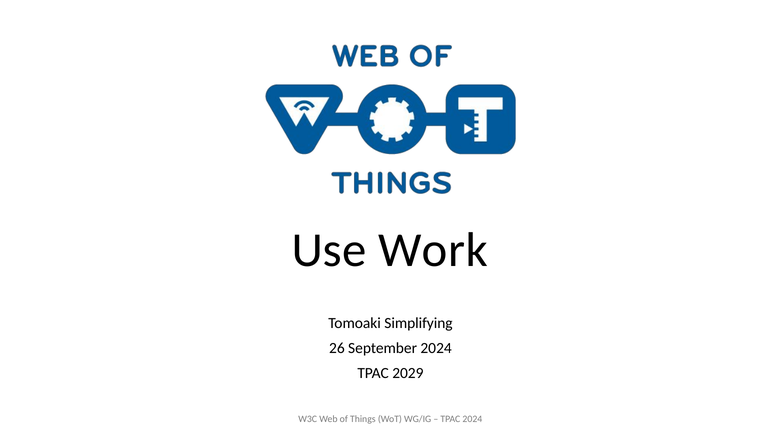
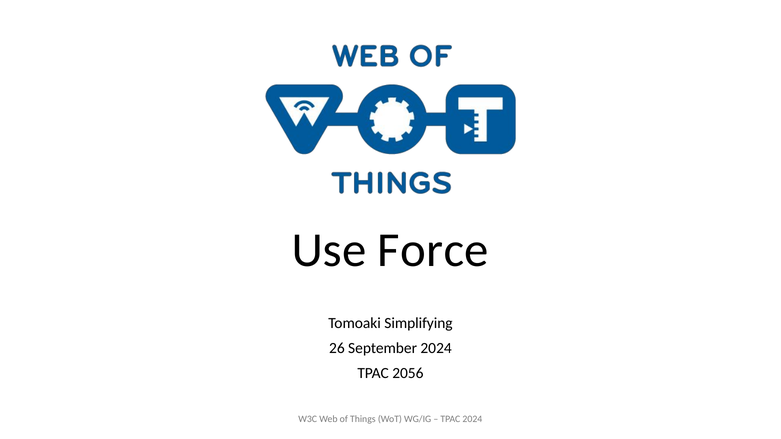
Work: Work -> Force (433, 250)
2029: 2029 -> 2056 (408, 373)
